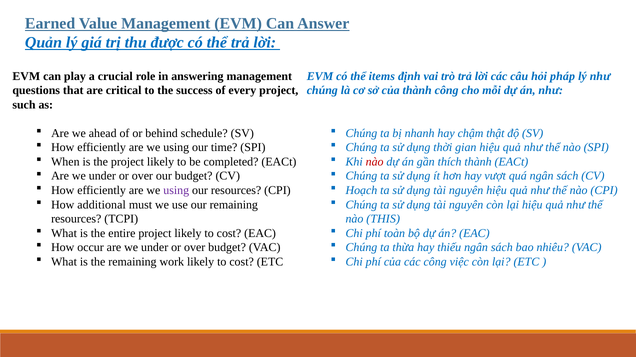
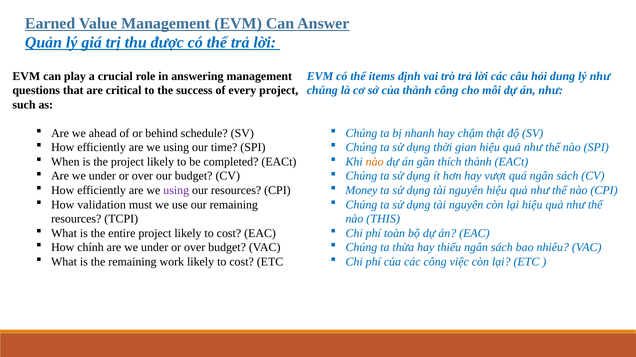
pháp: pháp -> dung (563, 76)
nào colour: red -> orange (375, 162)
Hoạch: Hoạch -> Money (361, 191)
additional: additional -> validation (102, 205)
occur: occur -> chính (91, 248)
